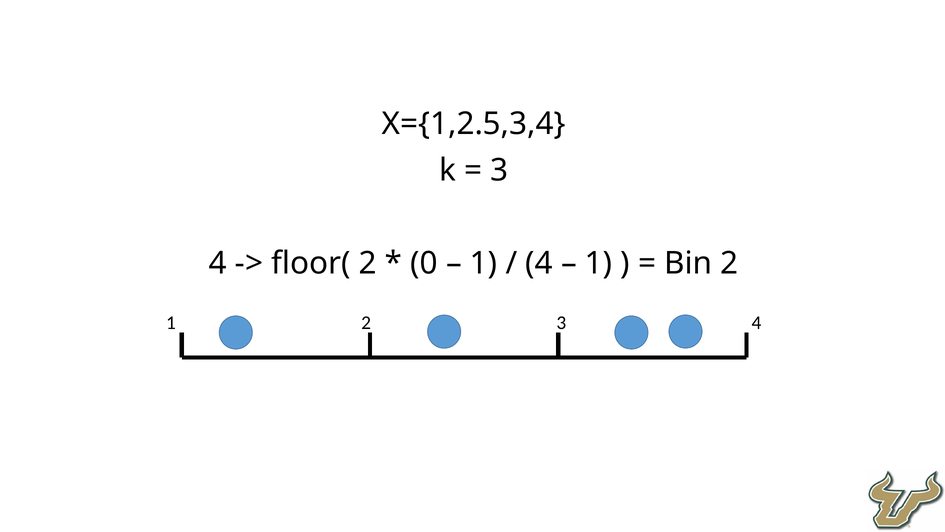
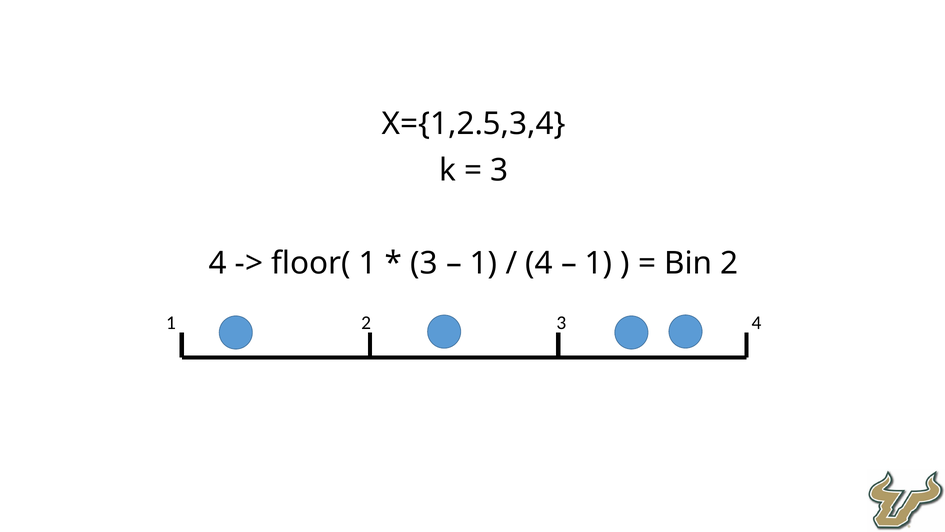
floor( 2: 2 -> 1 (368, 263)
0: 0 -> 3 (424, 263)
